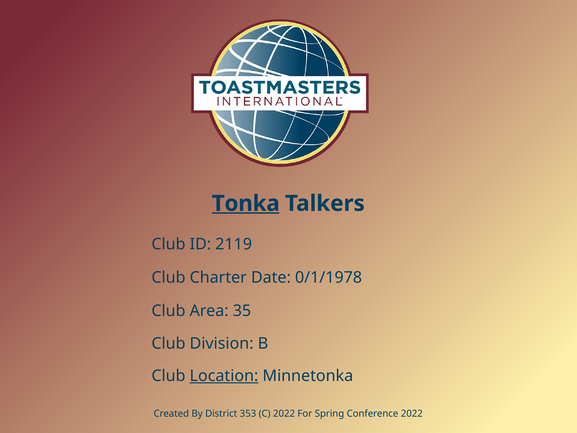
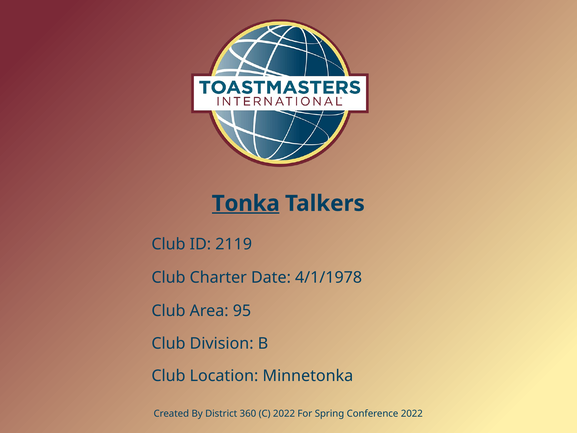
0/1/1978: 0/1/1978 -> 4/1/1978 (329, 277)
35: 35 -> 95 (242, 311)
Location underline: present -> none (224, 376)
353: 353 -> 360 (248, 413)
